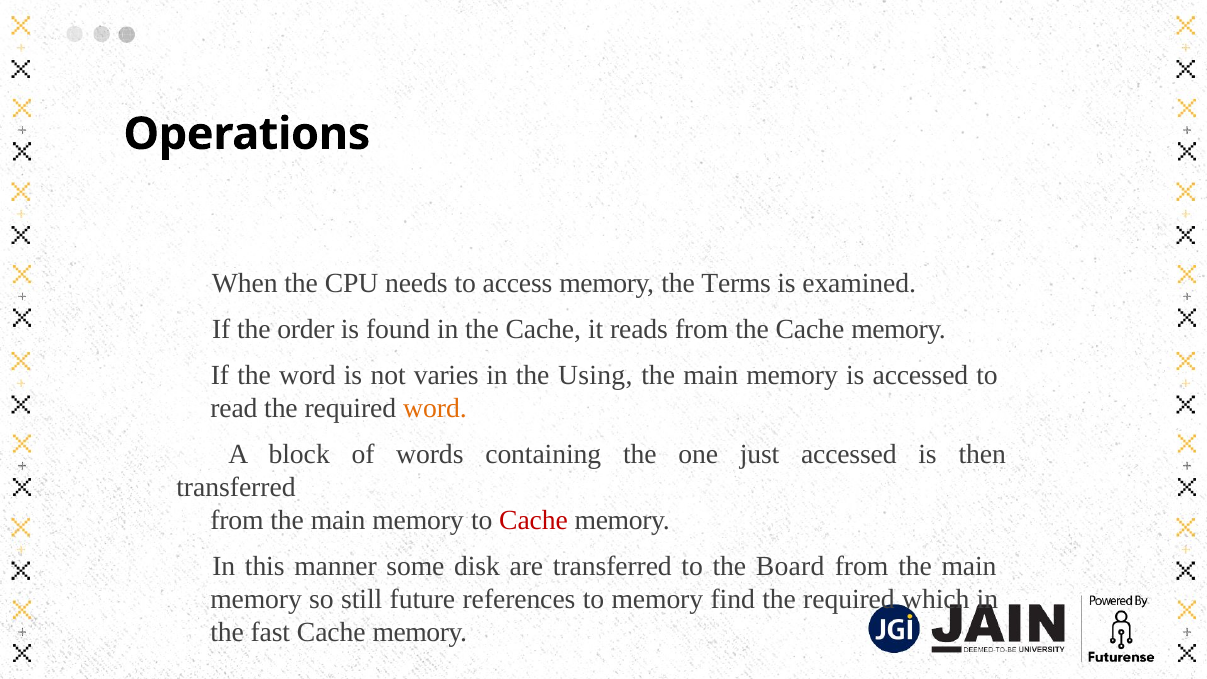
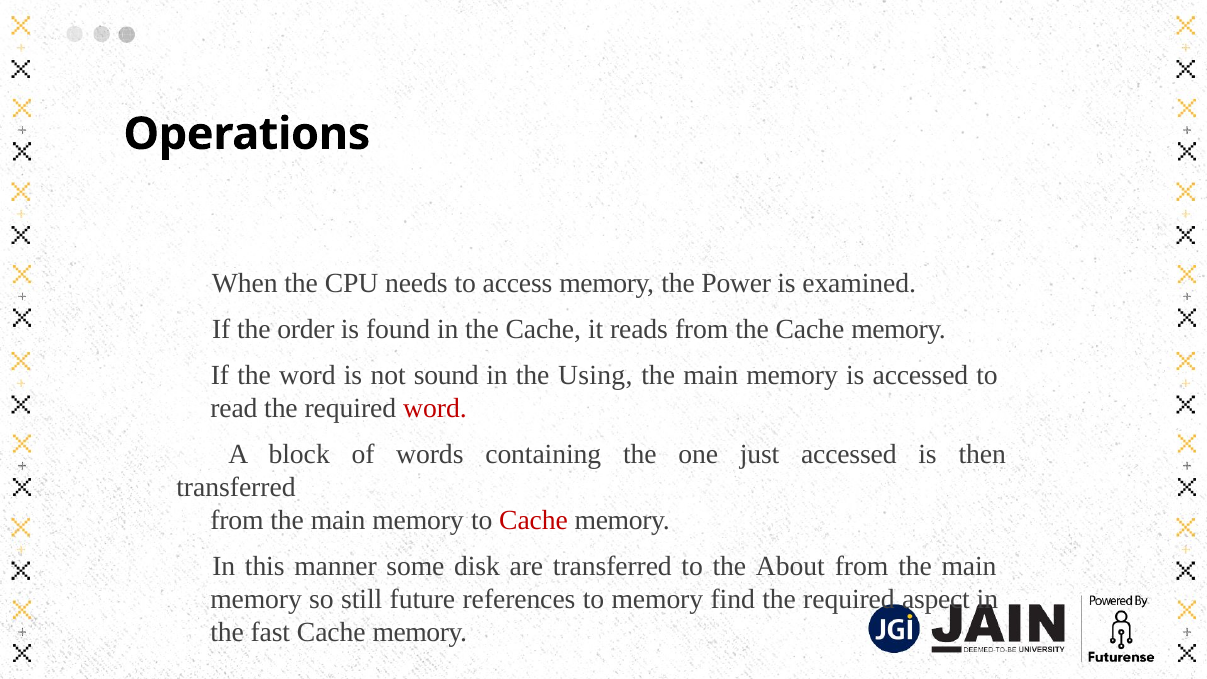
Terms: Terms -> Power (736, 283)
varies: varies -> sound (446, 375)
word colour: orange -> red (435, 408)
Board: Board -> About (790, 566)
which: which -> aspect (936, 599)
